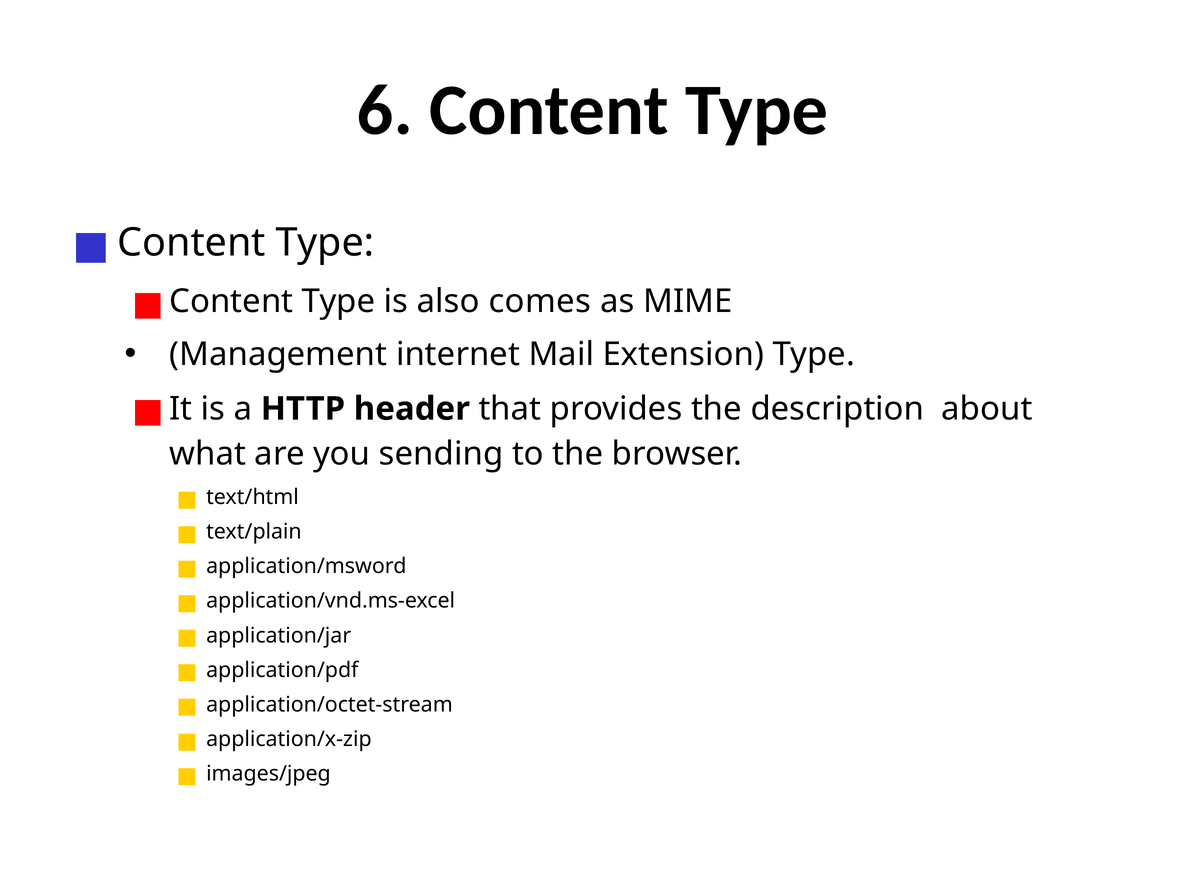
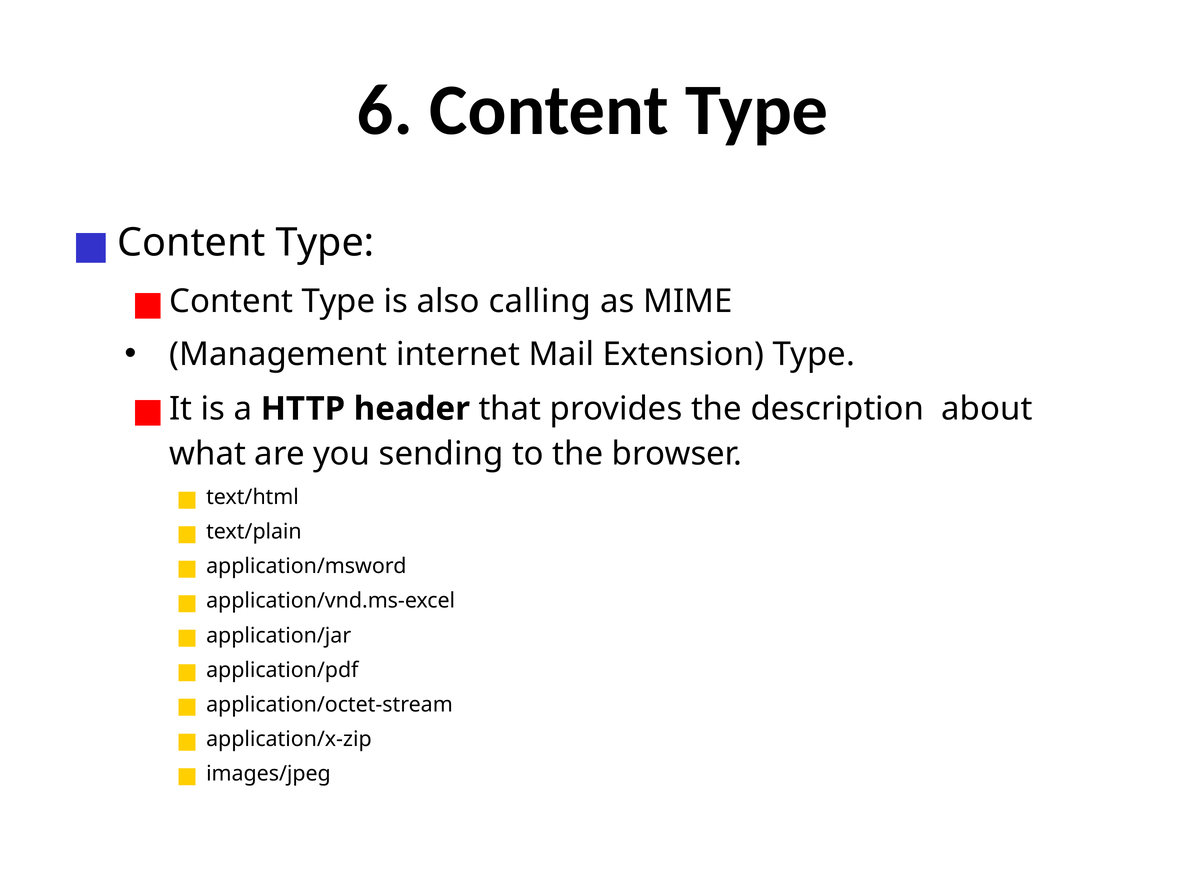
comes: comes -> calling (540, 302)
